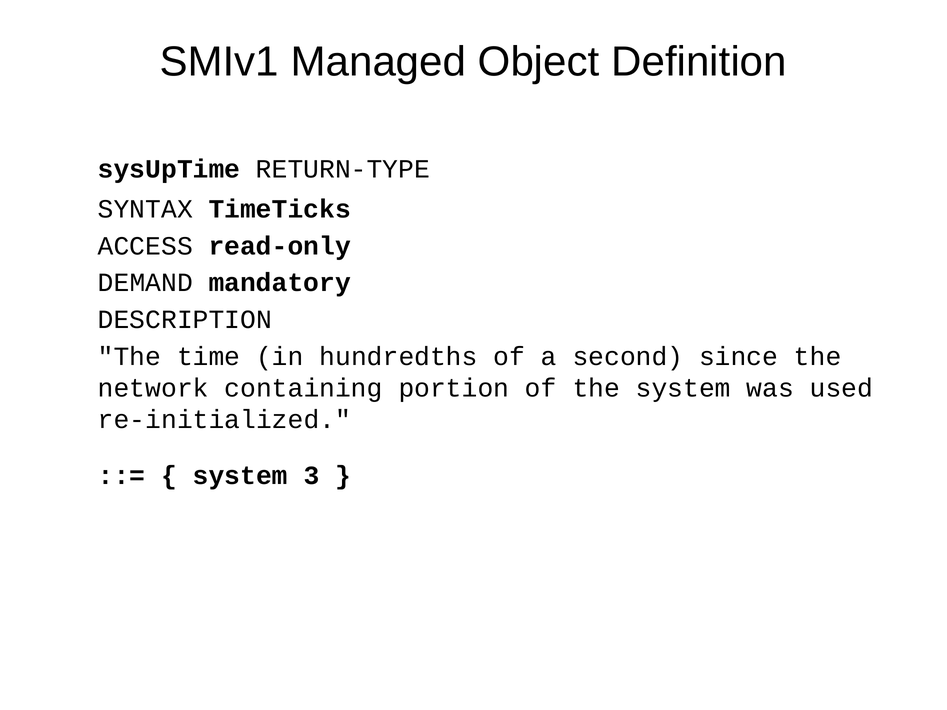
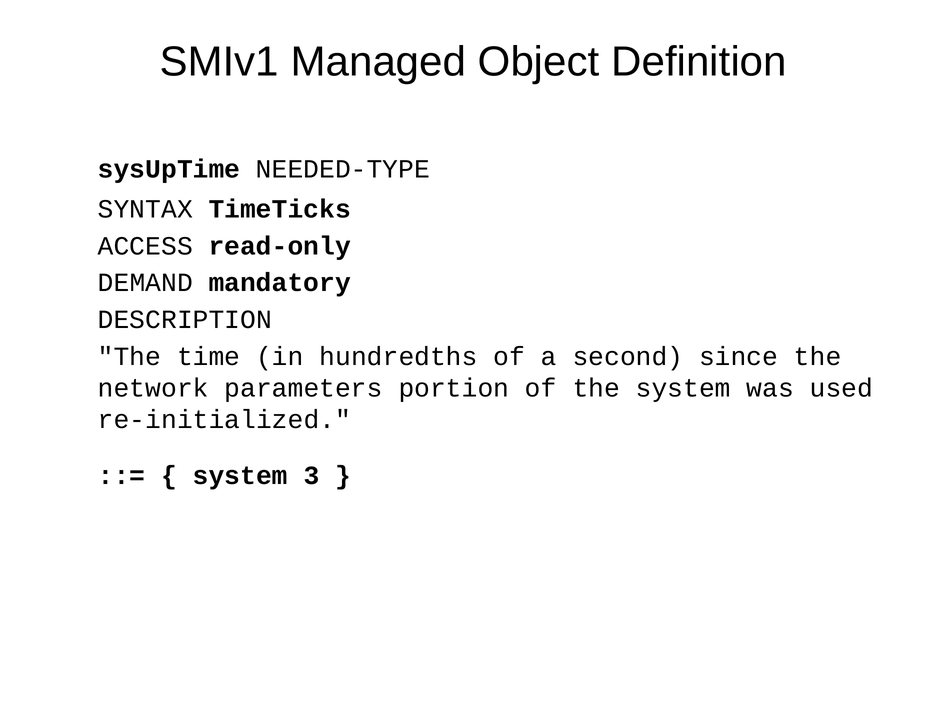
RETURN-TYPE: RETURN-TYPE -> NEEDED-TYPE (343, 169)
containing: containing -> parameters (303, 388)
